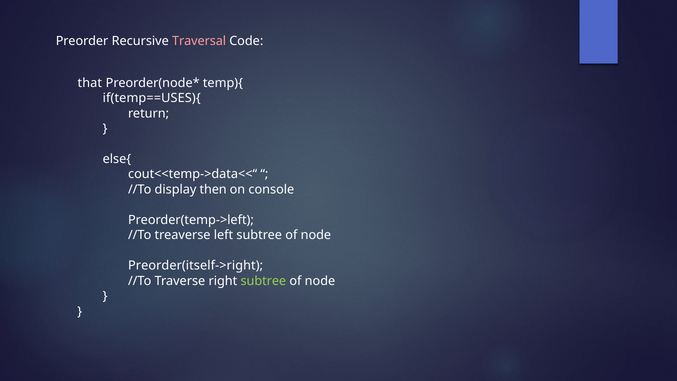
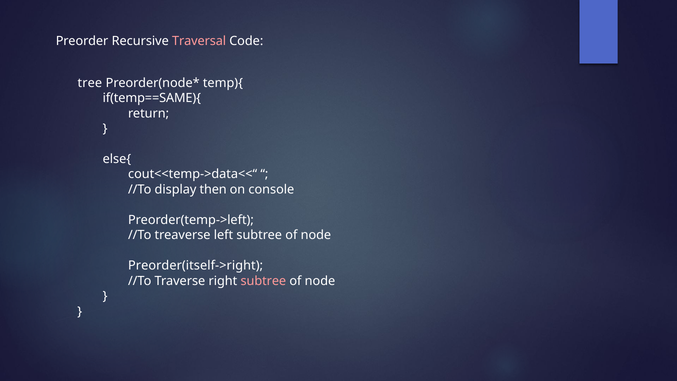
that: that -> tree (90, 83)
if(temp==USES){: if(temp==USES){ -> if(temp==SAME){ (152, 98)
subtree colour: light green -> pink (263, 281)
